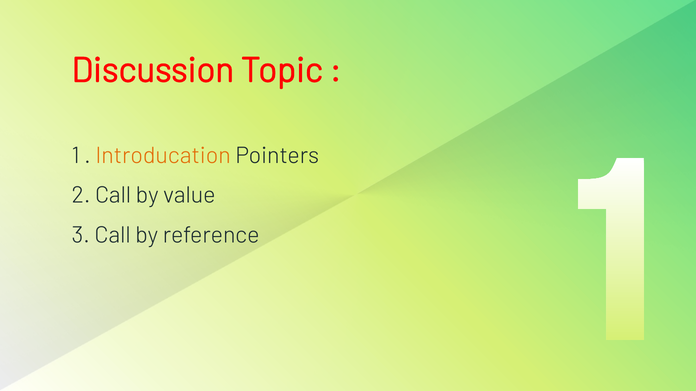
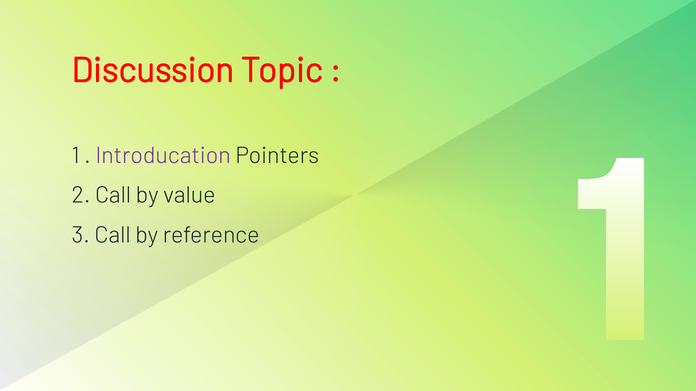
Introducation colour: orange -> purple (163, 156)
